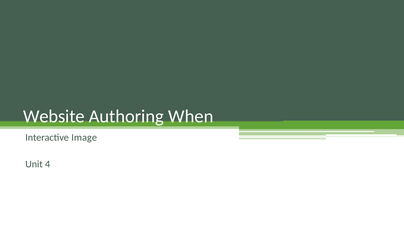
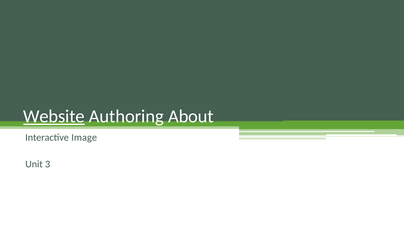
Website underline: none -> present (54, 117)
When: When -> About (191, 117)
4: 4 -> 3 (48, 164)
